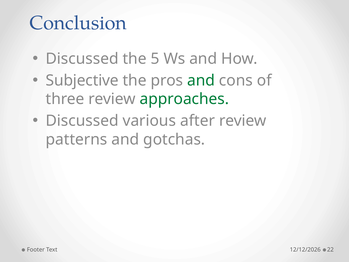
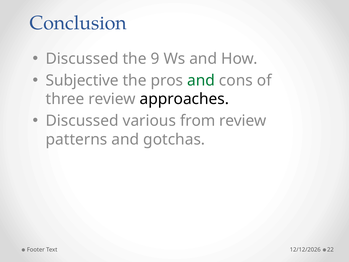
5: 5 -> 9 (155, 59)
approaches colour: green -> black (184, 99)
after: after -> from (198, 121)
